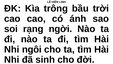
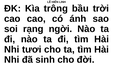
ngôi: ngôi -> tươi (32, 49)
